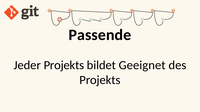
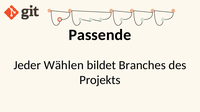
Jeder Projekts: Projekts -> Wählen (64, 65)
Geeignet: Geeignet -> Branches (142, 65)
